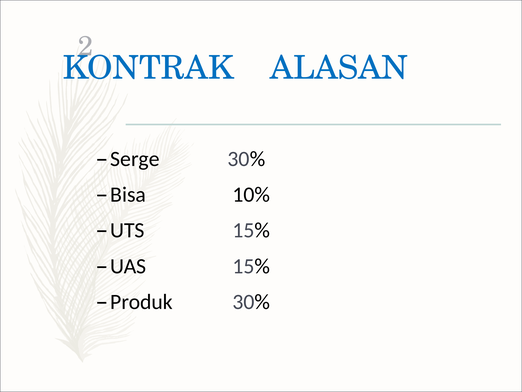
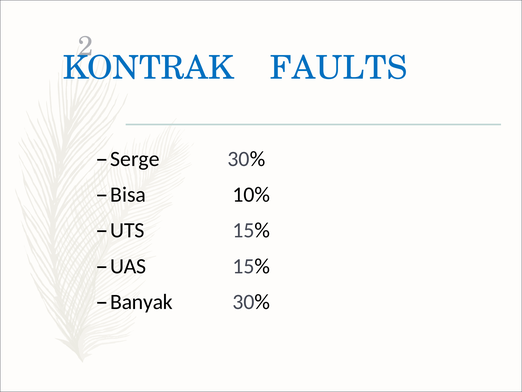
ALASAN: ALASAN -> FAULTS (339, 68)
Produk: Produk -> Banyak (142, 302)
